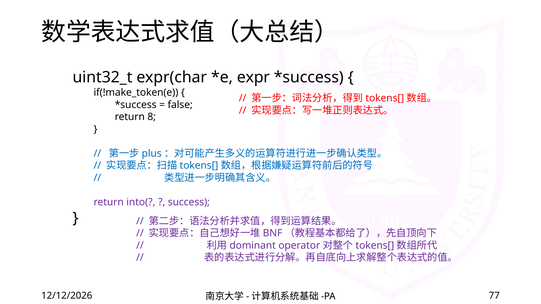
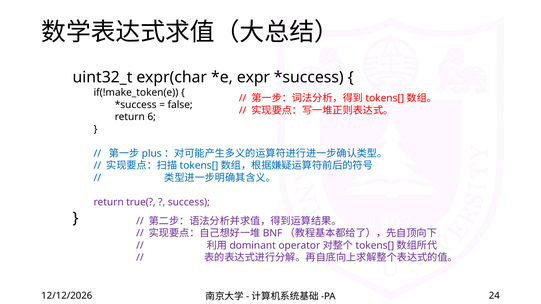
8: 8 -> 6 (152, 117)
into(: into( -> true( (141, 202)
77: 77 -> 24 (494, 296)
